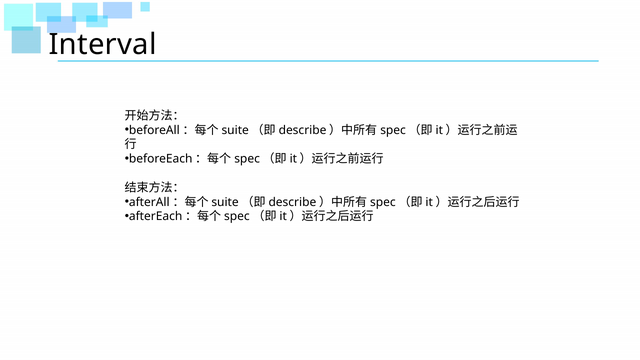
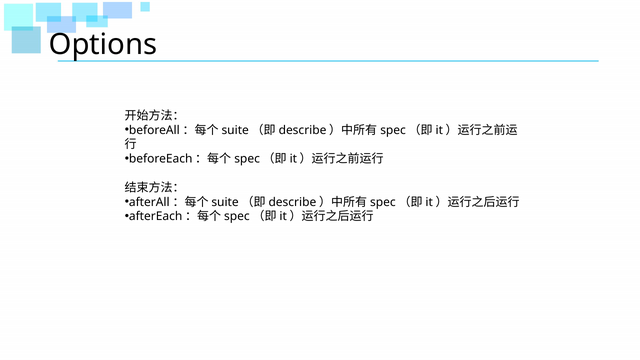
Interval: Interval -> Options (103, 45)
